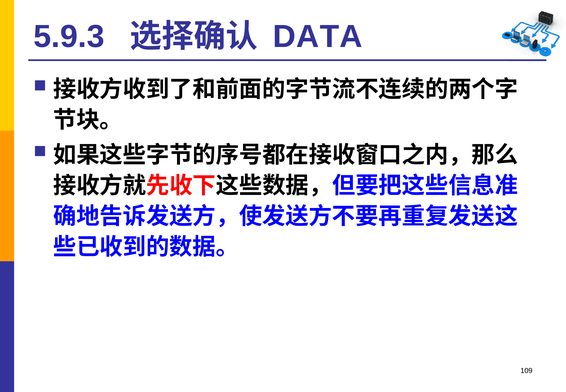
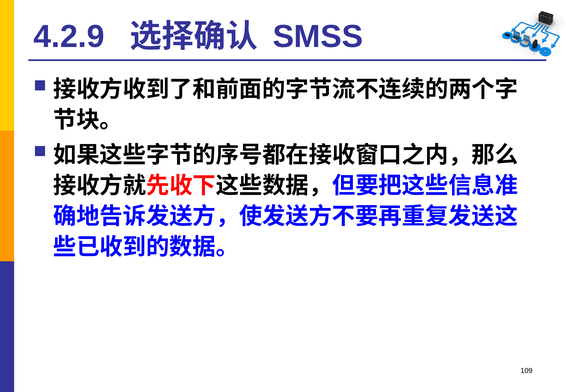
5.9.3: 5.9.3 -> 4.2.9 (69, 36)
DATA: DATA -> SMSS (318, 36)
